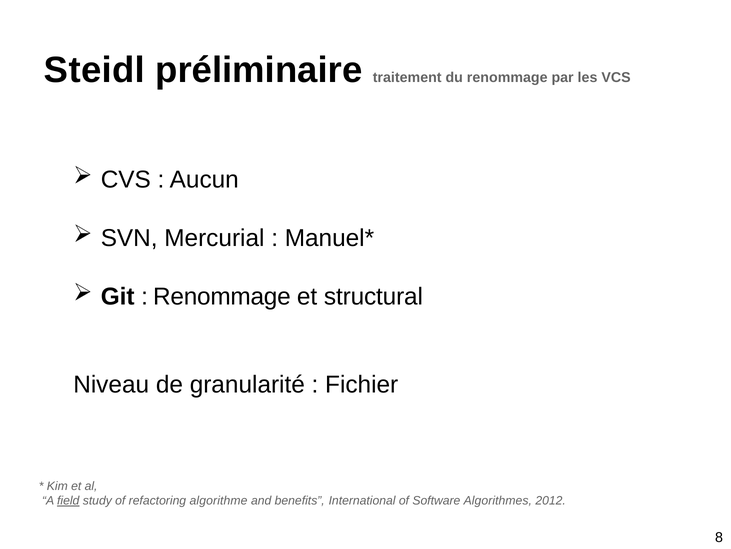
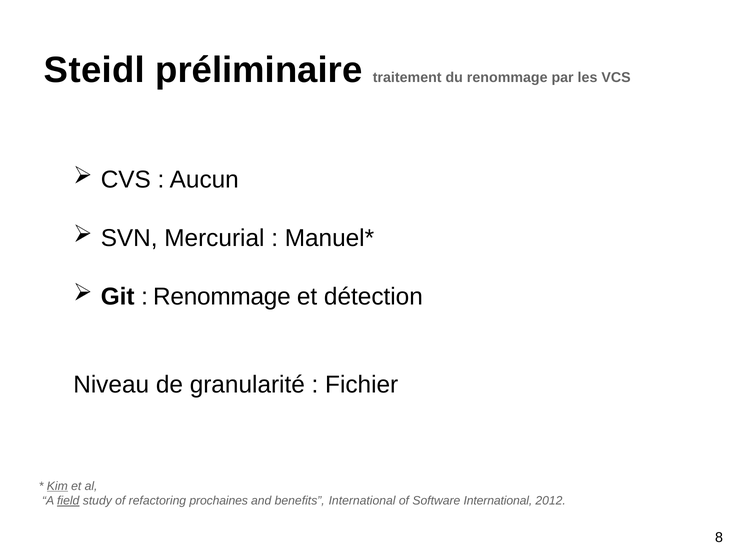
structural: structural -> détection (373, 296)
Kim underline: none -> present (57, 485)
algorithme: algorithme -> prochaines (219, 500)
Software Algorithmes: Algorithmes -> International (498, 500)
